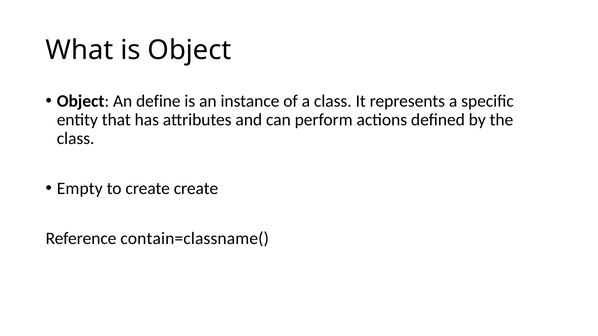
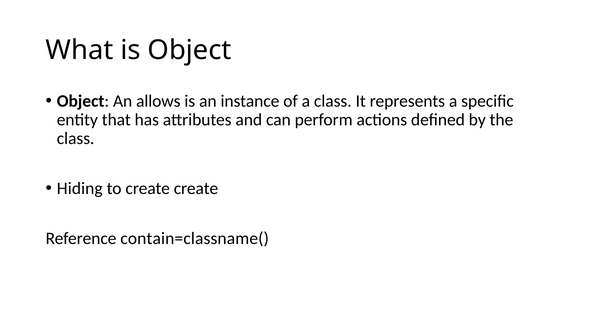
define: define -> allows (158, 101)
Empty: Empty -> Hiding (80, 189)
